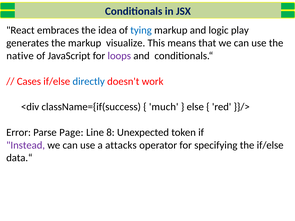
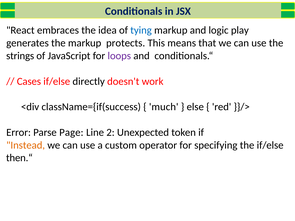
visualize: visualize -> protects (126, 43)
native: native -> strings (20, 56)
directly colour: blue -> black (89, 81)
8: 8 -> 2 (111, 133)
Instead colour: purple -> orange (26, 145)
attacks: attacks -> custom (121, 145)
data.“: data.“ -> then.“ (19, 158)
